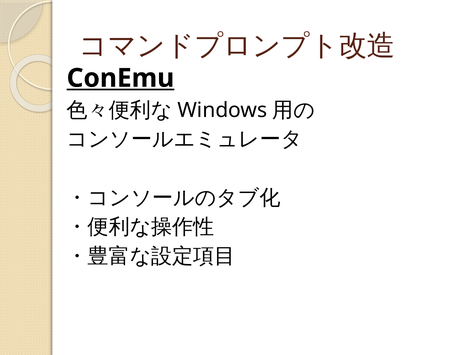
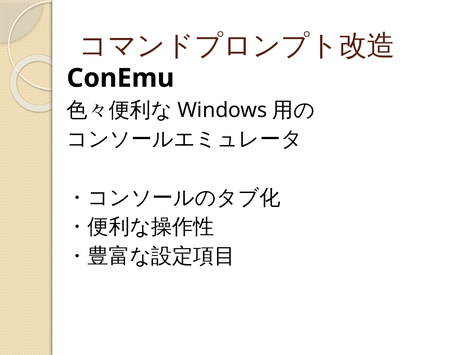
ConEmu underline: present -> none (120, 78)
